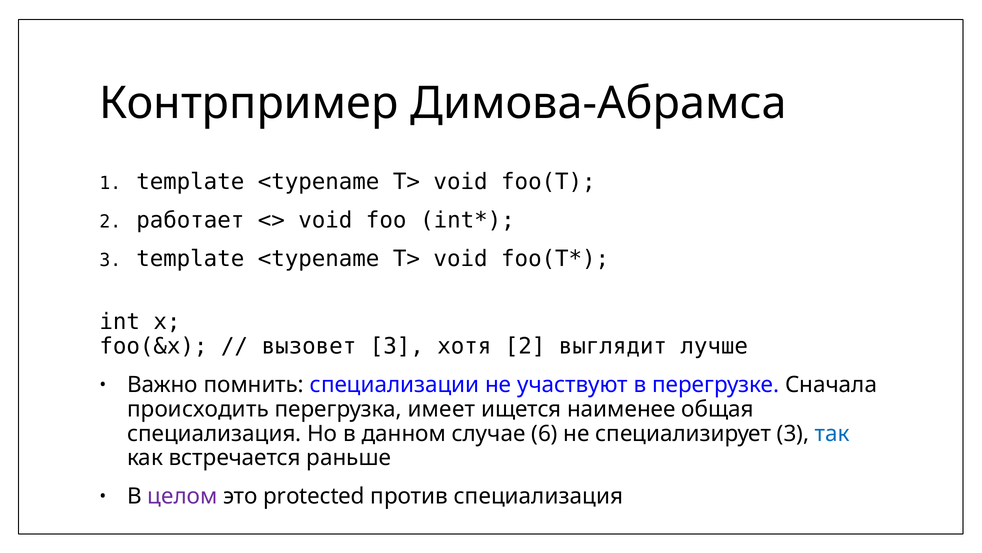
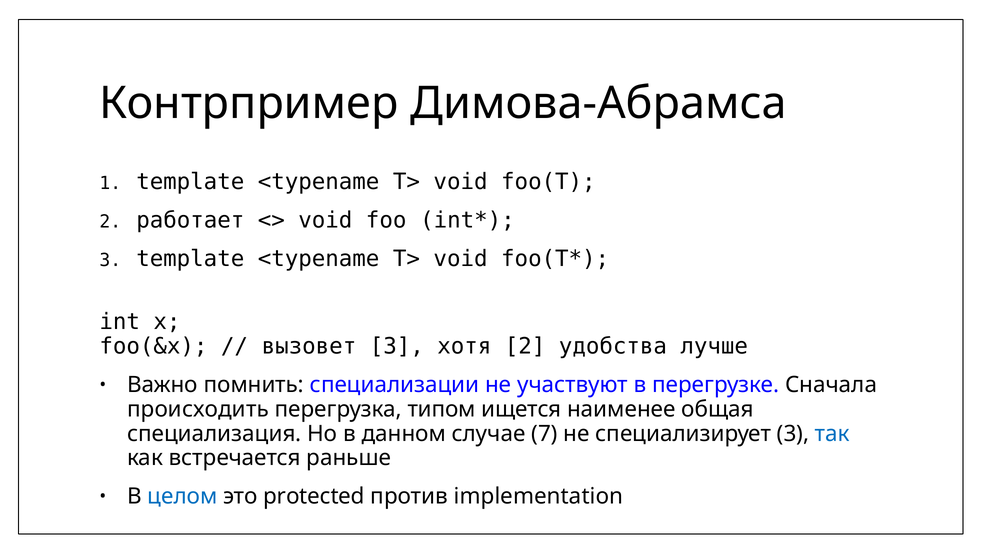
выглядит: выглядит -> удобства (613, 346)
имеет: имеет -> типом (442, 409)
6: 6 -> 7 (544, 433)
целом colour: purple -> blue (182, 496)
против специализация: специализация -> implementation (538, 496)
